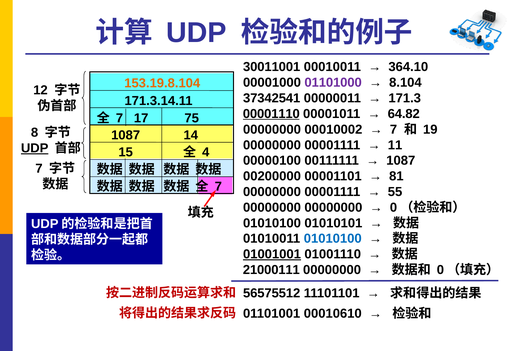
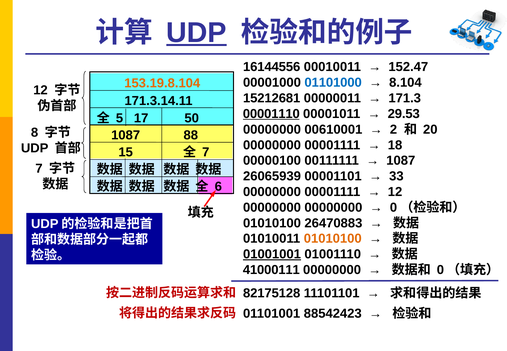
UDP underline: none -> present (196, 33)
30011001: 30011001 -> 16144556 (272, 67)
364.10: 364.10 -> 152.47 (408, 67)
01101000 colour: purple -> blue (333, 83)
37342541: 37342541 -> 15212681 (272, 98)
64.82: 64.82 -> 29.53 (404, 114)
7: 7 -> 5 (119, 118)
75: 75 -> 50 (192, 118)
00010002: 00010002 -> 00610001 (333, 129)
7: 7 -> 2 (393, 129)
19: 19 -> 20 (430, 129)
14: 14 -> 88 (191, 135)
11: 11 -> 18 (395, 145)
UDP underline: present -> none (35, 148)
4: 4 -> 7 (206, 152)
00200000: 00200000 -> 26065939 (272, 176)
81: 81 -> 33 (396, 176)
7: 7 -> 6 (218, 187)
55: 55 -> 12 (395, 192)
01010101: 01010101 -> 26470883 (333, 223)
01010100 colour: blue -> orange (333, 239)
21000111: 21000111 -> 41000111 (271, 270)
56575512: 56575512 -> 82175128 (272, 293)
00010610: 00010610 -> 88542423 (333, 314)
